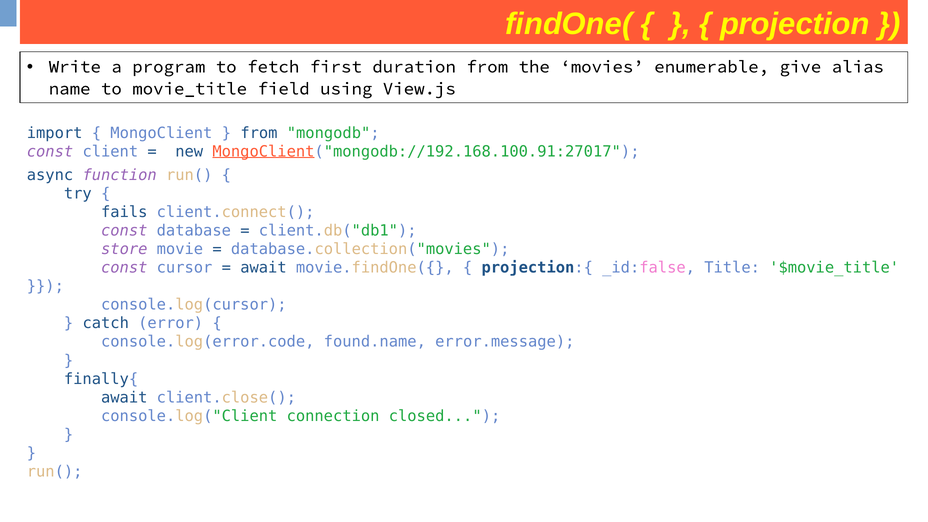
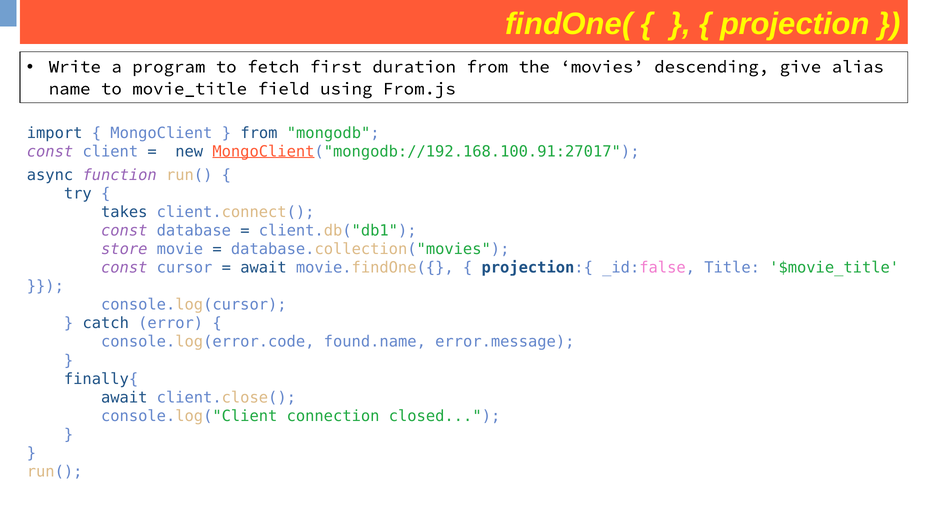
enumerable: enumerable -> descending (712, 67)
View.js: View.js -> From.js (419, 89)
fails: fails -> takes (124, 212)
